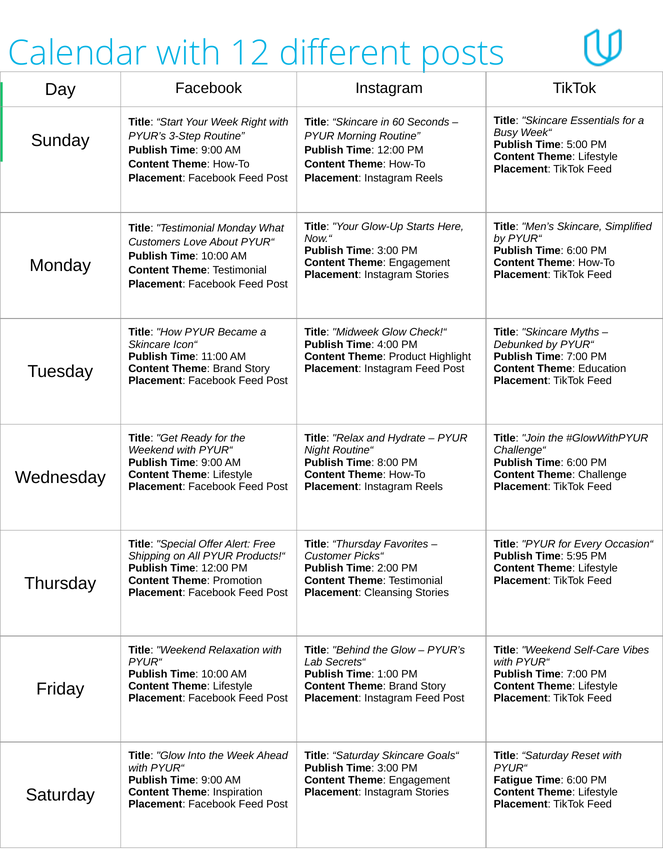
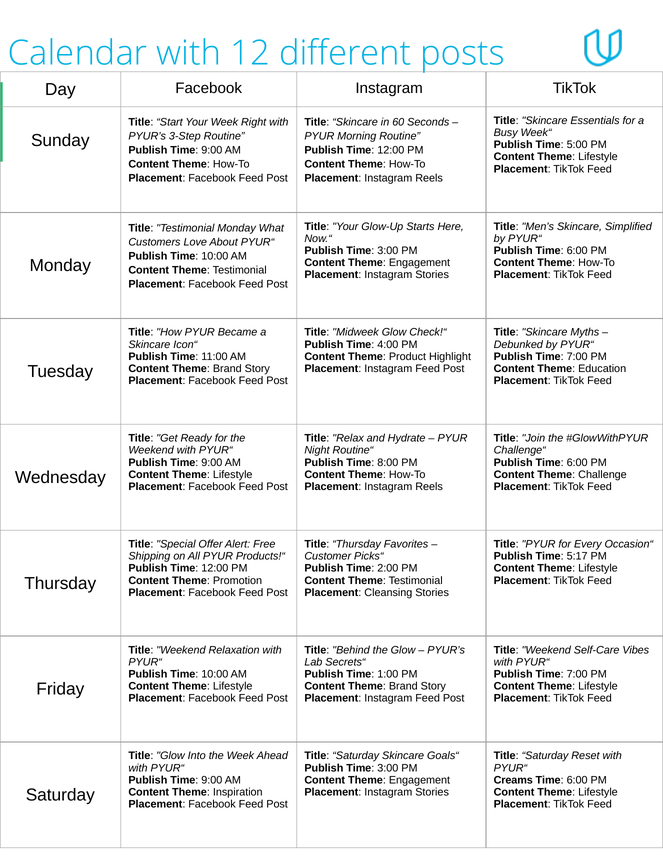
5:95: 5:95 -> 5:17 (577, 556)
Fatigue: Fatigue -> Creams (513, 780)
